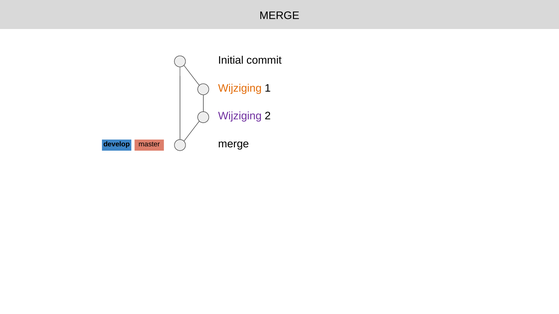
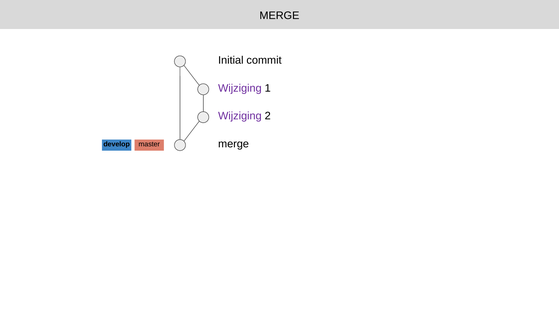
Wijziging colour: orange -> purple (240, 88)
